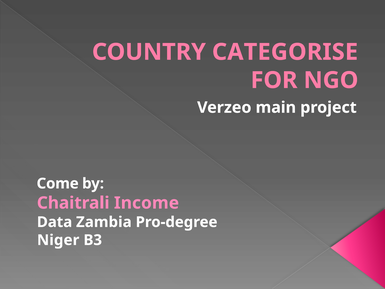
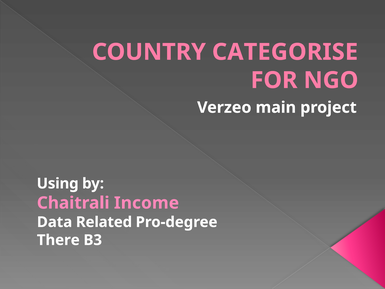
Come: Come -> Using (58, 183)
Zambia: Zambia -> Related (104, 222)
Niger: Niger -> There (58, 240)
